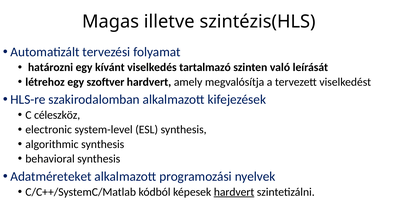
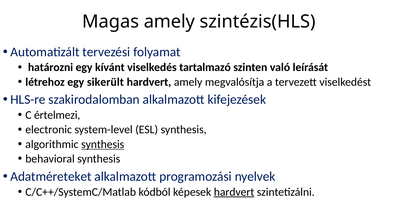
Magas illetve: illetve -> amely (169, 22)
szoftver: szoftver -> sikerült (105, 82)
céleszköz: céleszköz -> értelmezi (57, 115)
synthesis underline: none -> present (103, 144)
